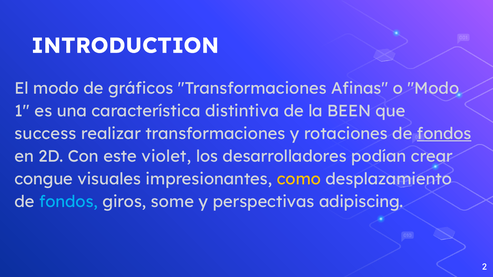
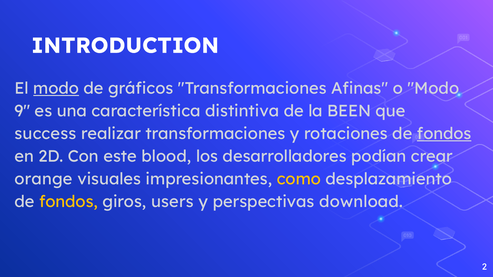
modo underline: none -> present (56, 89)
1: 1 -> 9 (22, 111)
violet: violet -> blood (166, 157)
congue: congue -> orange (44, 179)
fondos colour: light blue -> yellow (69, 202)
some: some -> users (172, 202)
adipiscing: adipiscing -> download (361, 202)
